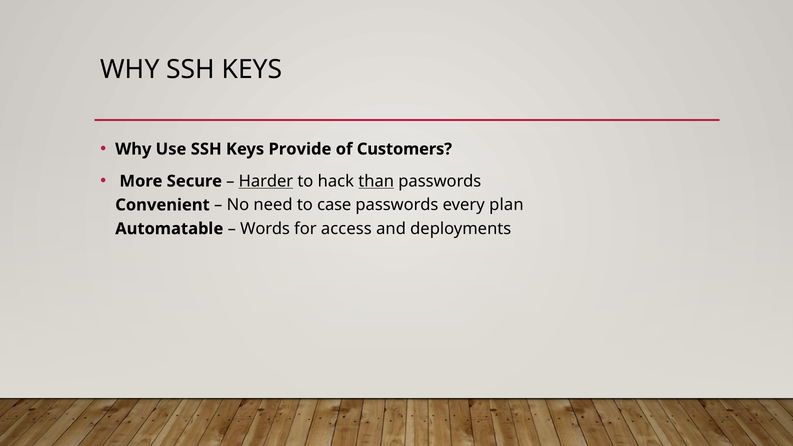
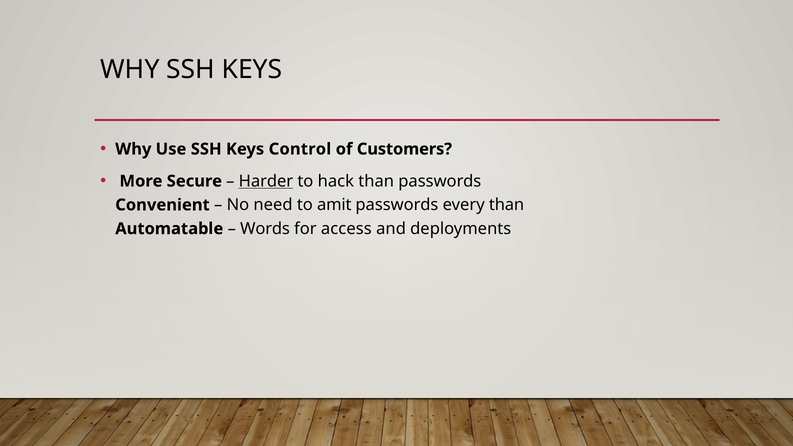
Provide: Provide -> Control (300, 149)
than underline: present -> none (376, 181)
case: case -> amit (334, 205)
every plan: plan -> than (507, 205)
